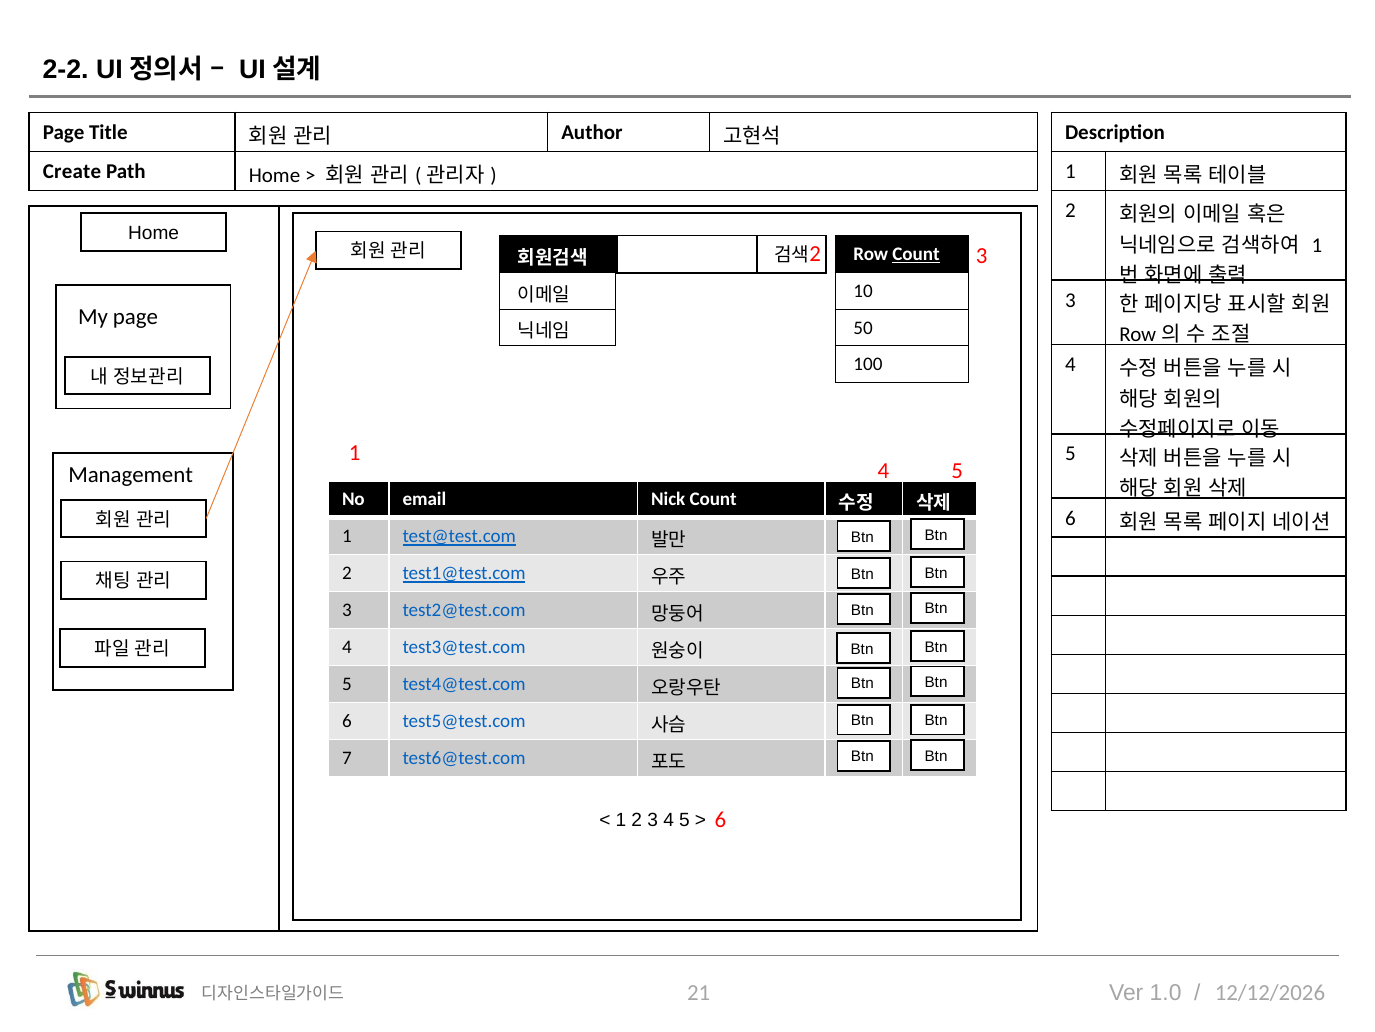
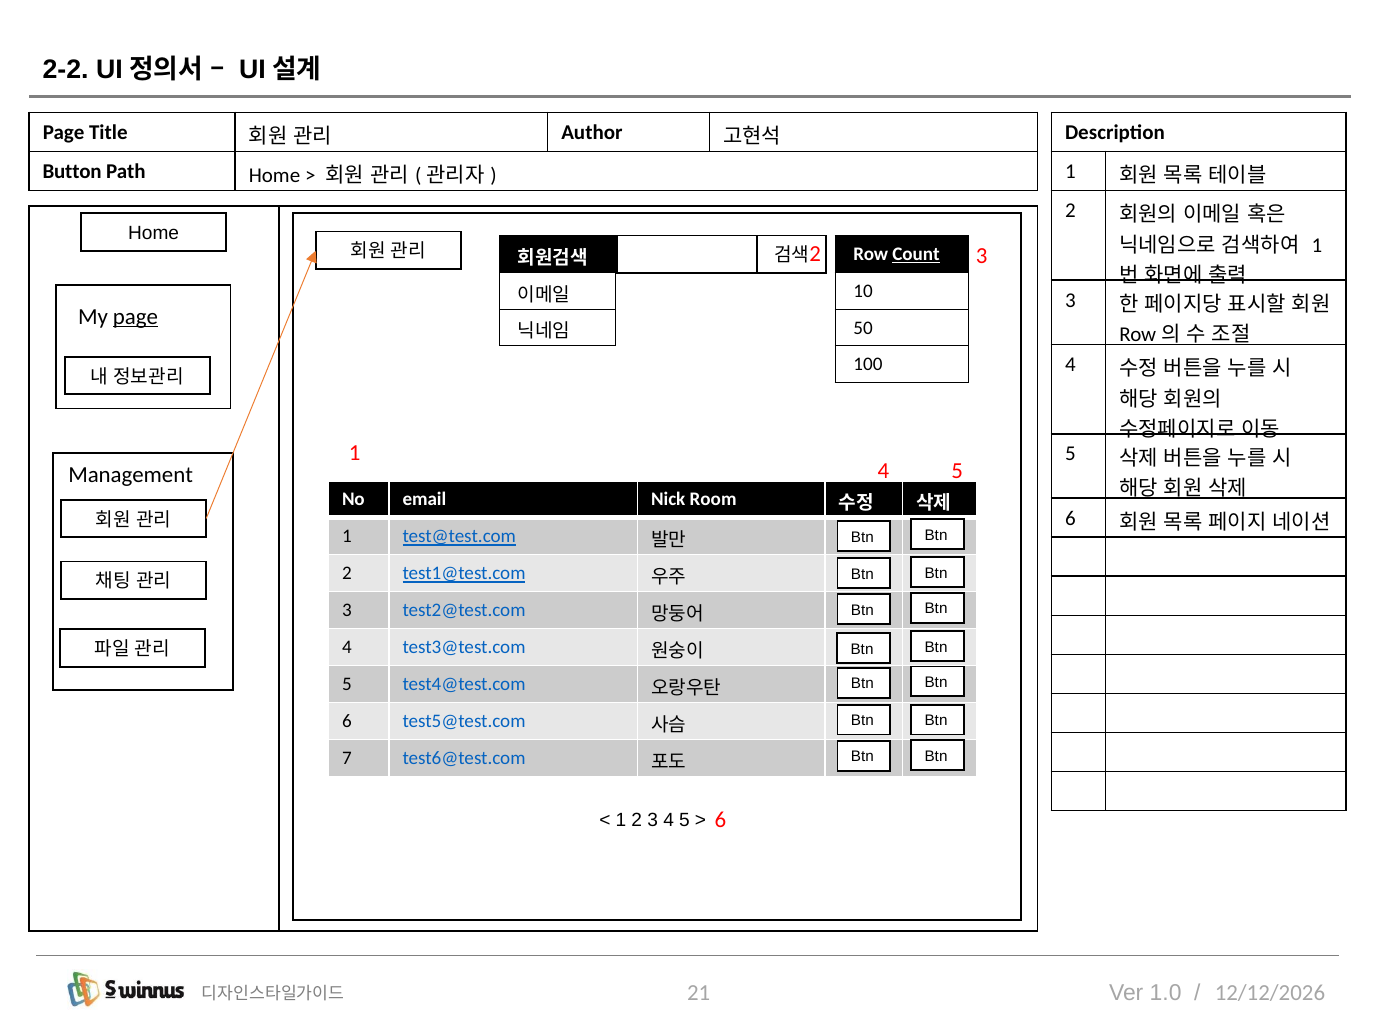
Create: Create -> Button (72, 171)
page underline: none -> present (135, 316)
Nick Count: Count -> Room (713, 499)
